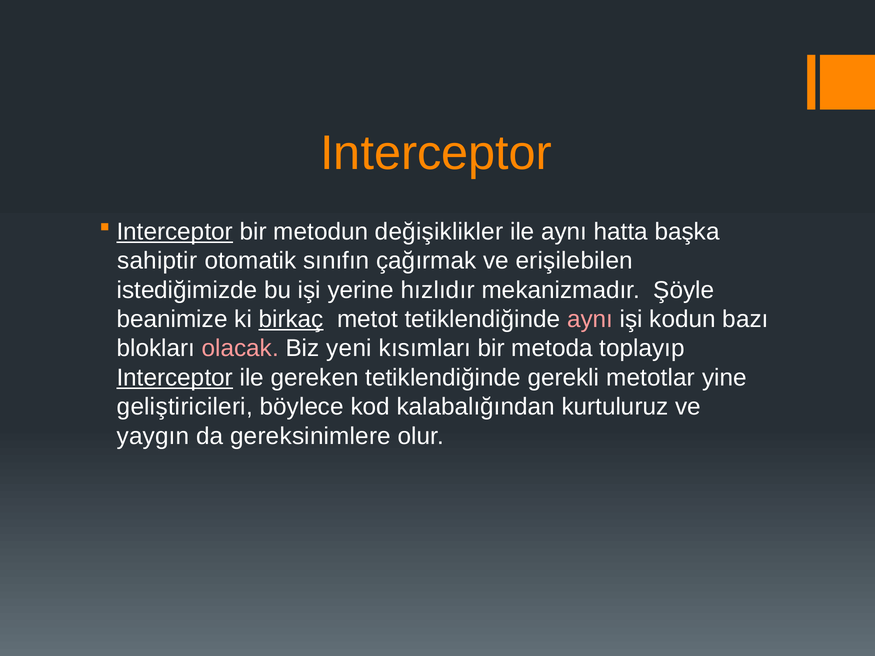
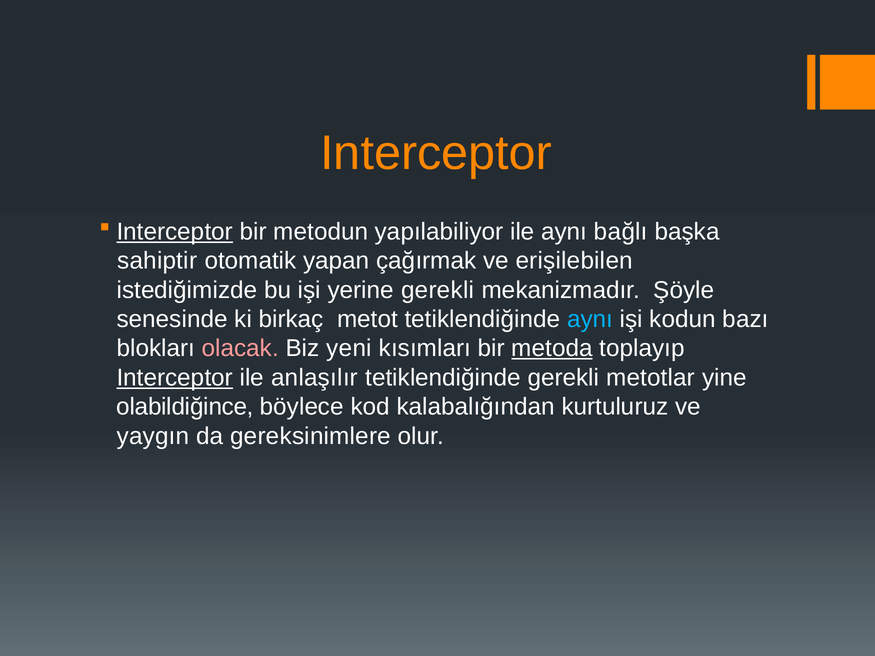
değişiklikler: değişiklikler -> yapılabiliyor (439, 232)
hatta: hatta -> bağlı (621, 232)
sınıfın: sınıfın -> yapan (336, 261)
yerine hızlıdır: hızlıdır -> gerekli (438, 290)
beanimize: beanimize -> senesinde (172, 319)
birkaç underline: present -> none (291, 319)
aynı colour: pink -> light blue (590, 319)
metoda underline: none -> present (552, 349)
gereken: gereken -> anlaşılır (315, 378)
geliştiricileri: geliştiricileri -> olabildiğince (185, 407)
